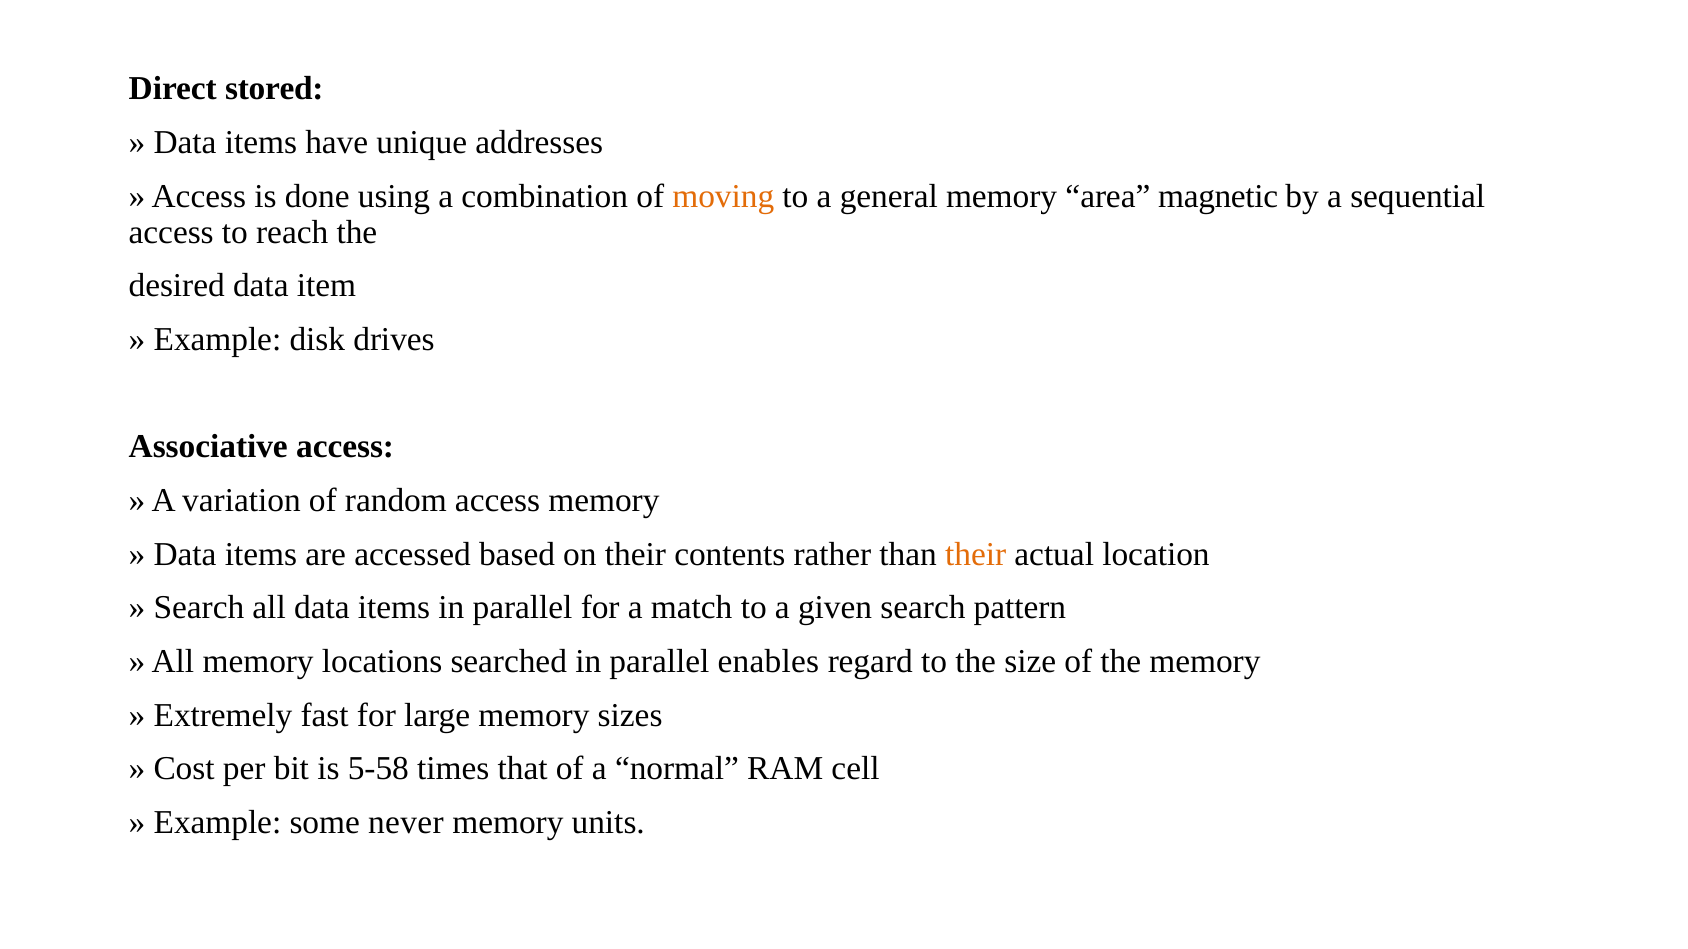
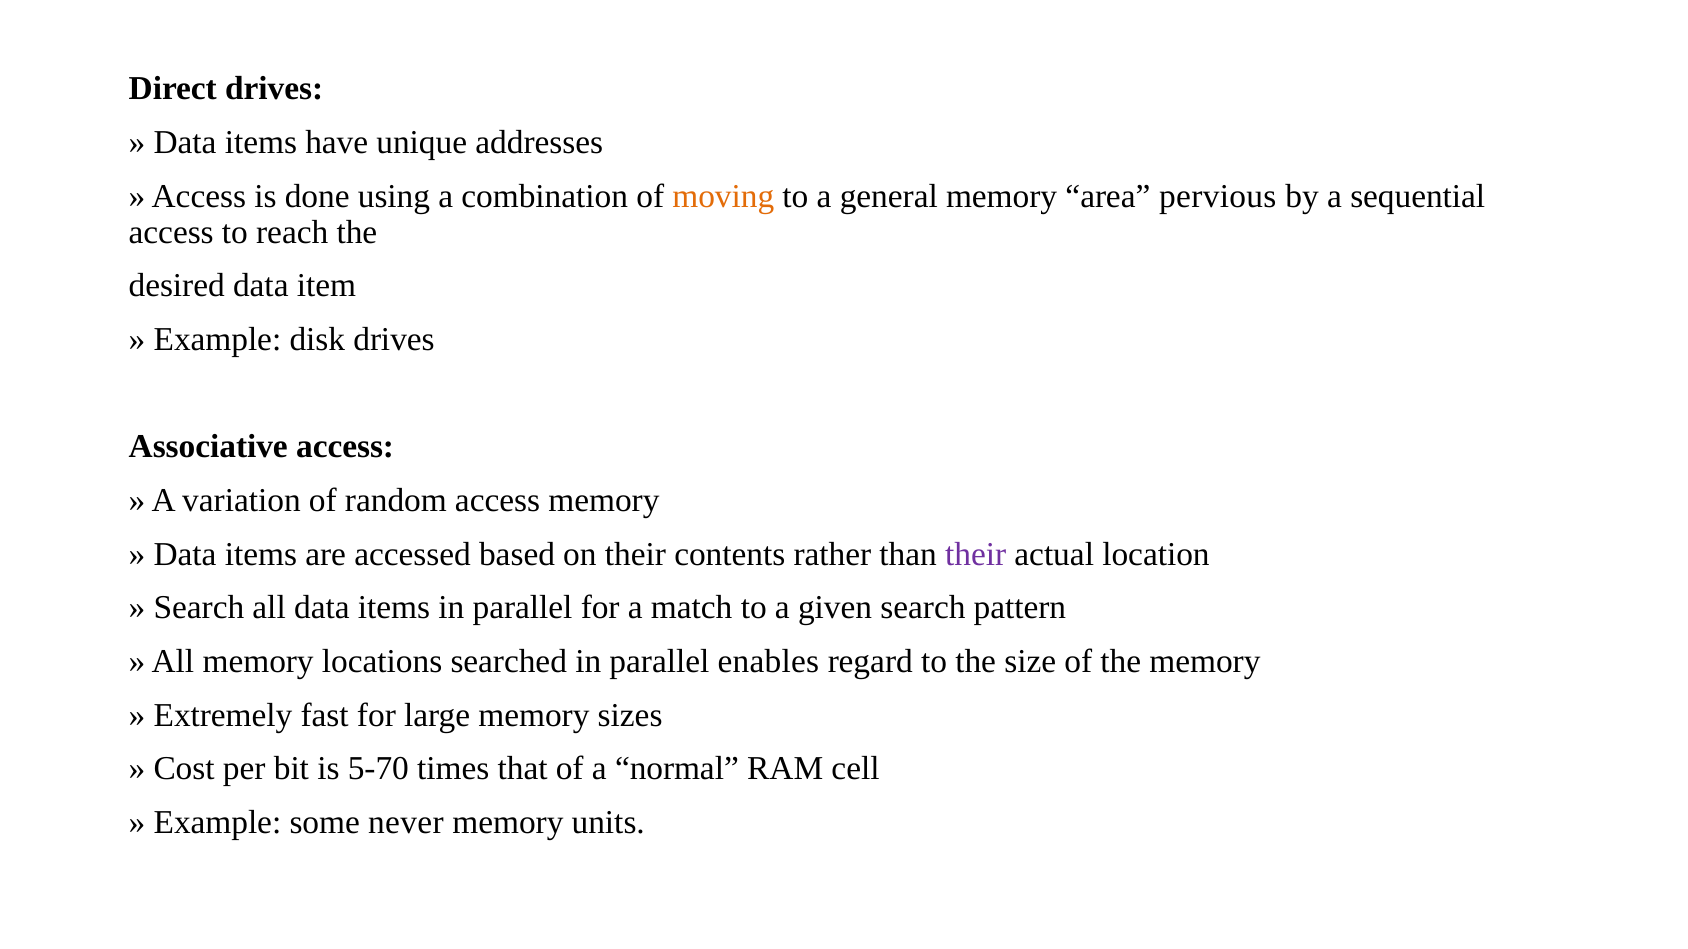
Direct stored: stored -> drives (274, 89)
magnetic: magnetic -> pervious (1218, 196)
their colour: orange -> purple (976, 554)
5-58: 5-58 -> 5-70 (378, 769)
